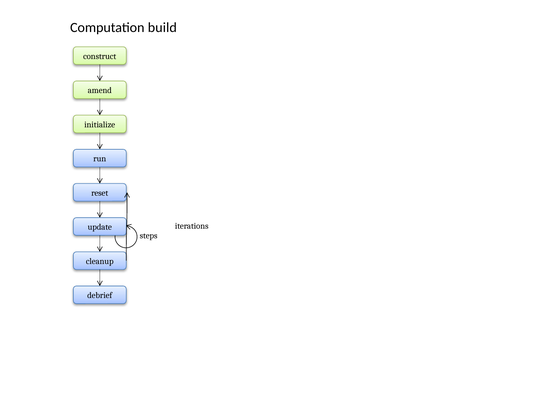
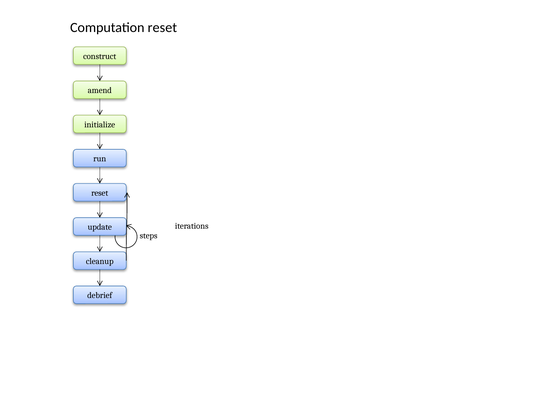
Computation build: build -> reset (162, 28)
